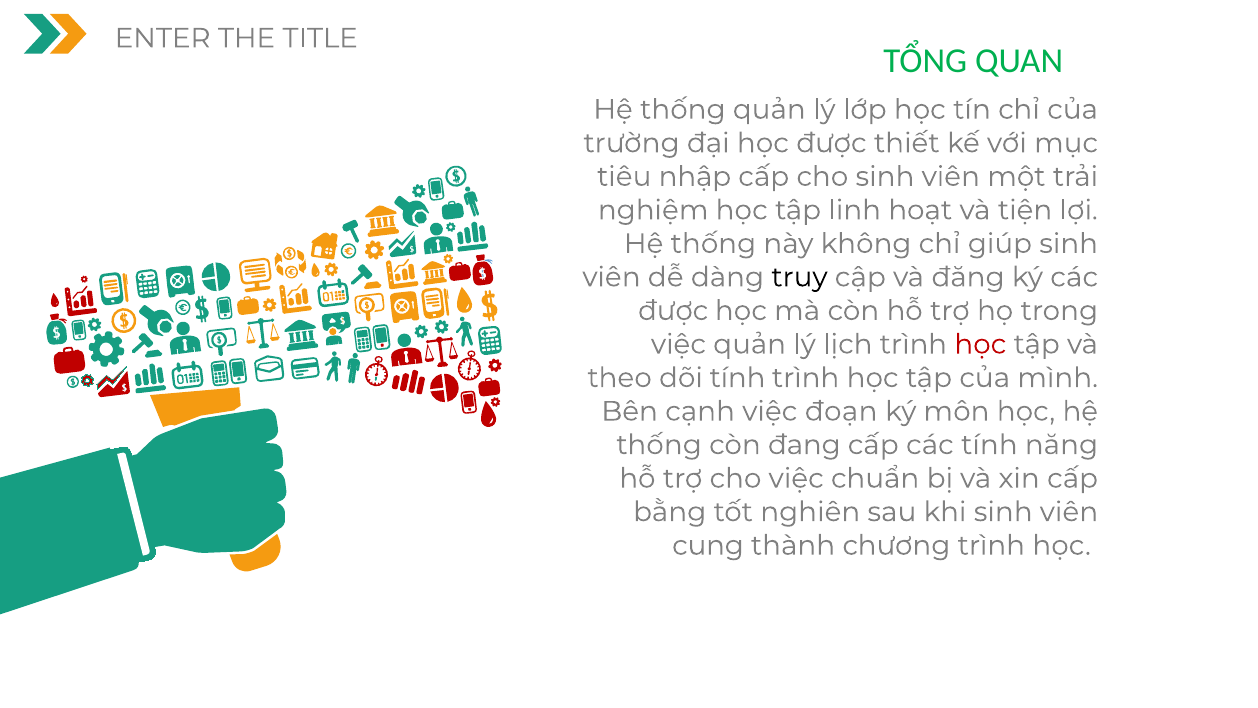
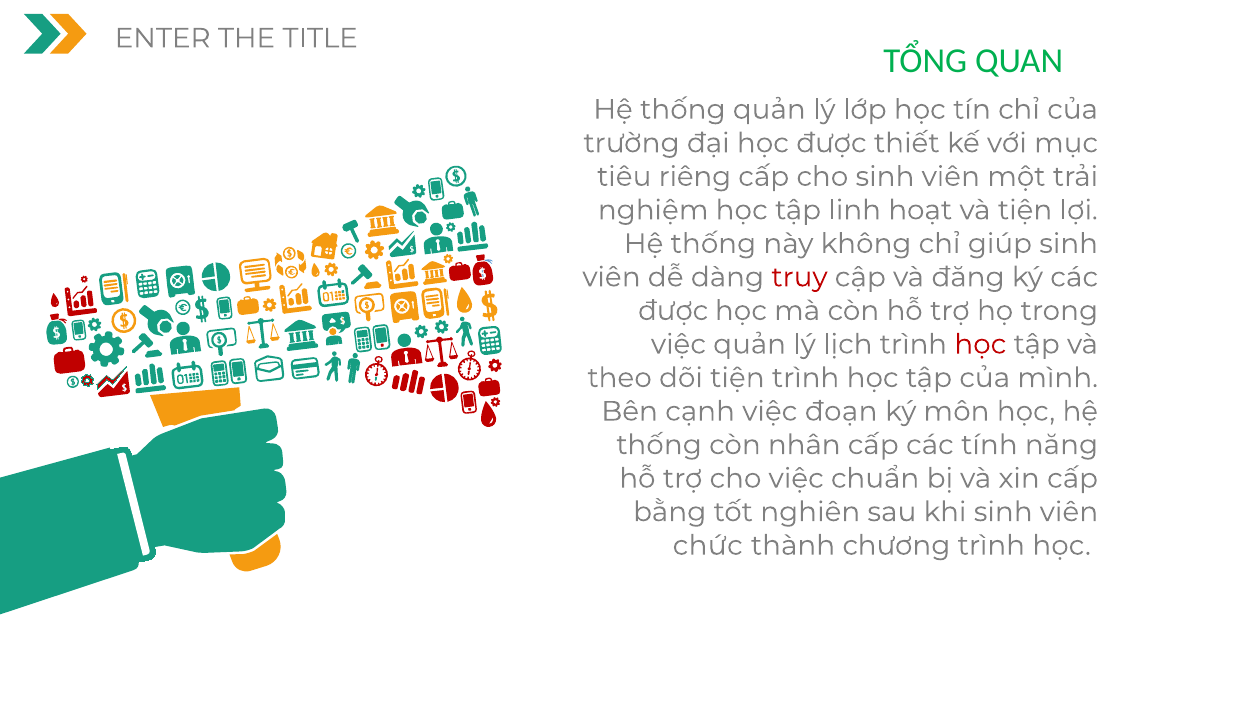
nhập: nhập -> riêng (695, 177)
truy colour: black -> red (799, 277)
dõi tính: tính -> tiện (737, 378)
đang: đang -> nhân (804, 445)
cung: cung -> chức (708, 545)
